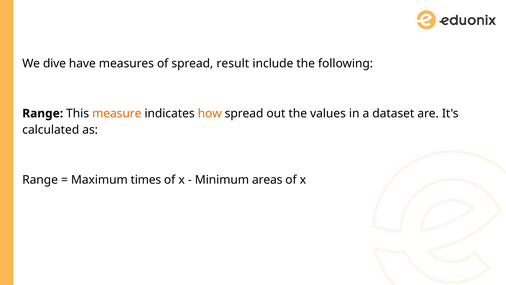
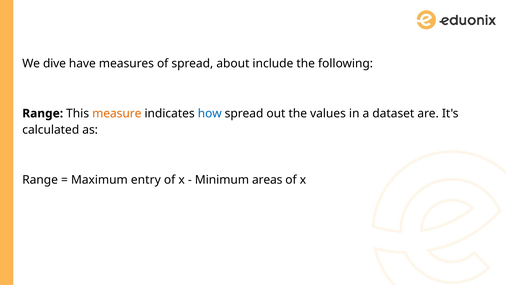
result: result -> about (233, 63)
how colour: orange -> blue (210, 113)
times: times -> entry (146, 180)
